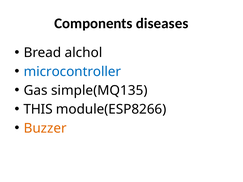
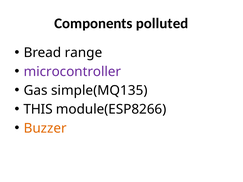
diseases: diseases -> polluted (162, 24)
alchol: alchol -> range (83, 53)
microcontroller colour: blue -> purple (72, 72)
